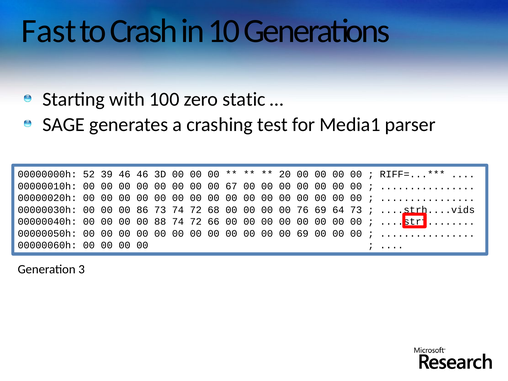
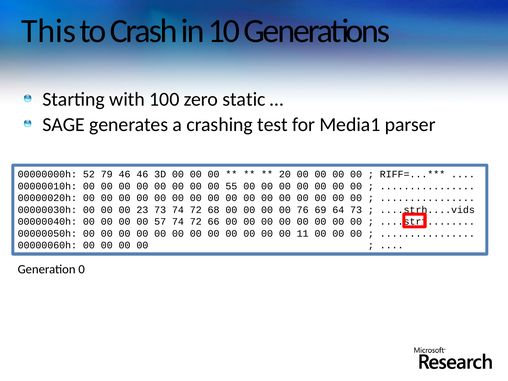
Fast: Fast -> This (49, 31)
39: 39 -> 79 (107, 174)
67: 67 -> 55 (231, 186)
86: 86 -> 23 (142, 210)
88: 88 -> 57 (160, 222)
00 69: 69 -> 11 (303, 234)
3: 3 -> 0 (82, 269)
